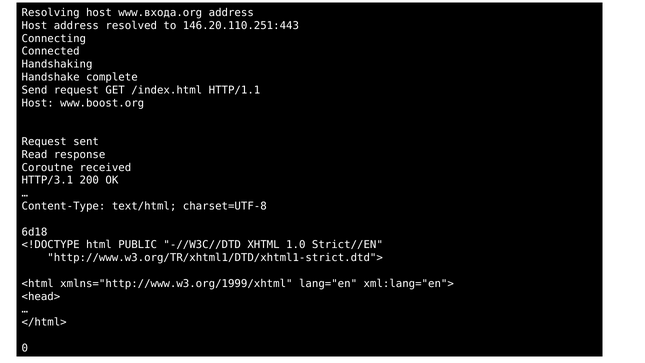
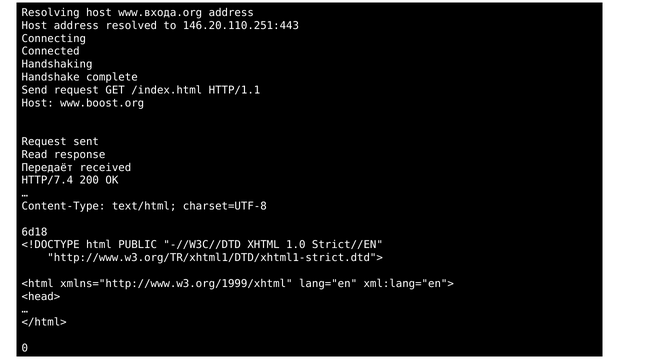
Coroutne: Coroutne -> Передаёт (47, 167)
HTTP/3.1: HTTP/3.1 -> HTTP/7.4 (47, 180)
